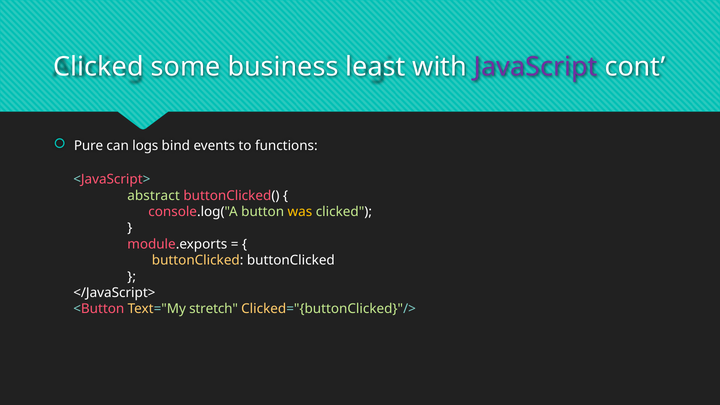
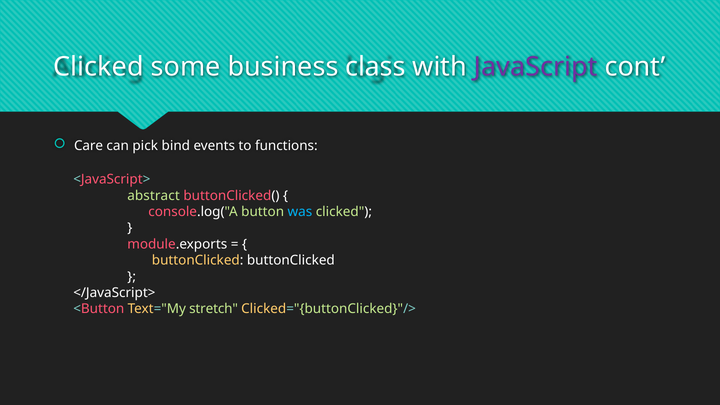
least: least -> class (375, 67)
Pure: Pure -> Care (89, 146)
logs: logs -> pick (145, 146)
was colour: yellow -> light blue (300, 212)
